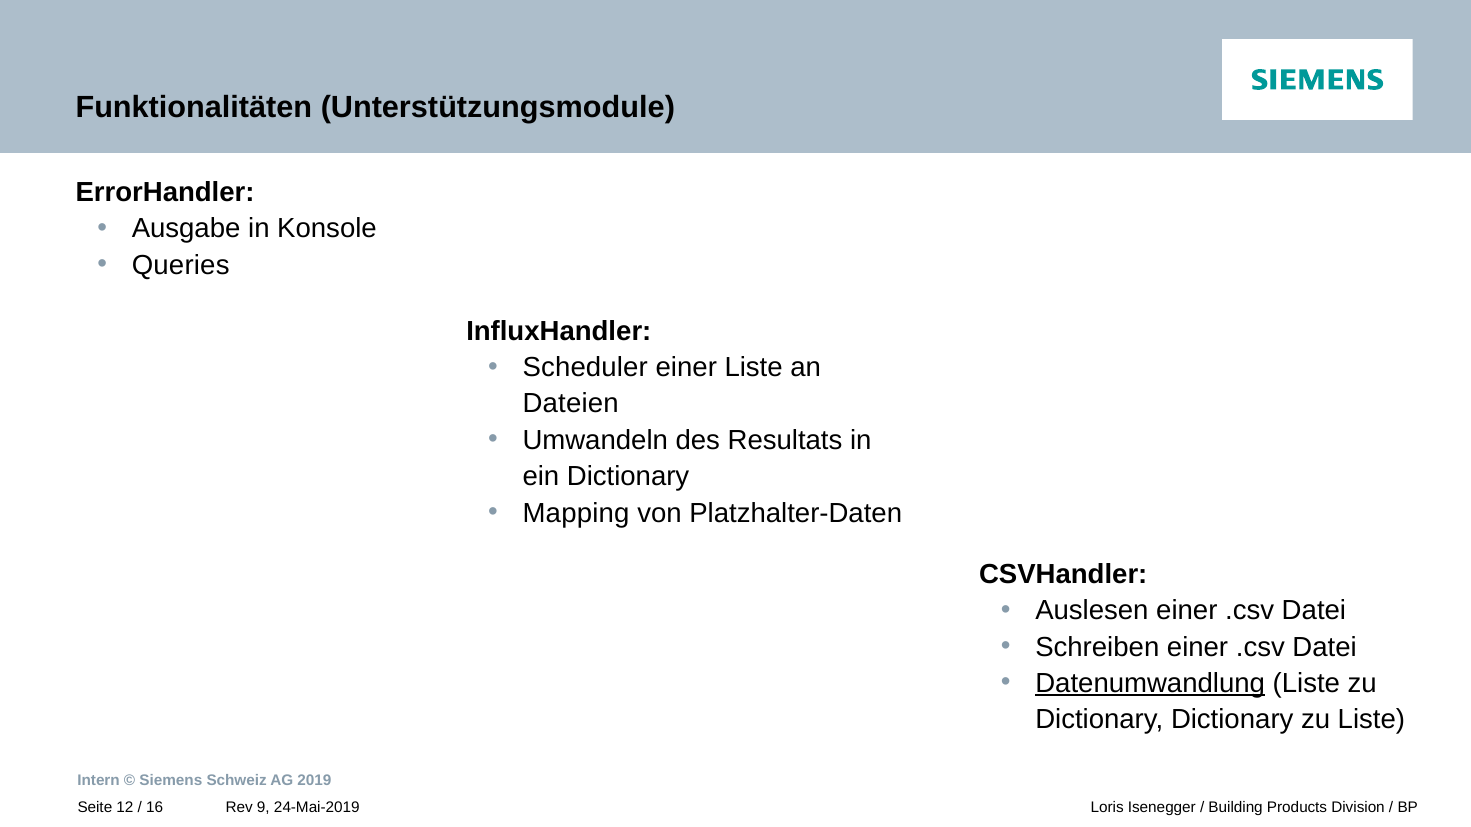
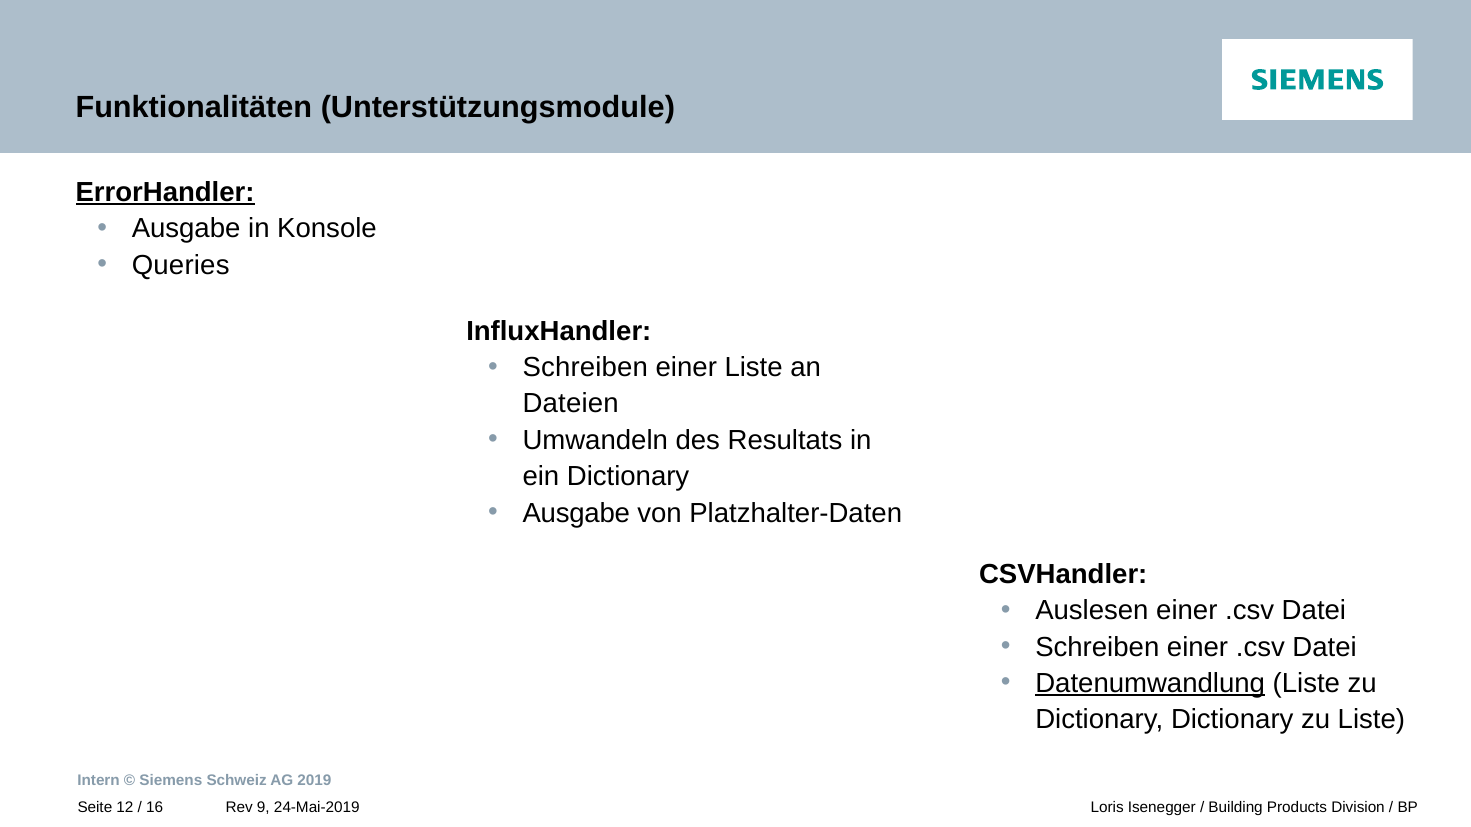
ErrorHandler underline: none -> present (165, 192)
Scheduler: Scheduler -> Schreiben (585, 368)
Mapping: Mapping -> Ausgabe (576, 513)
